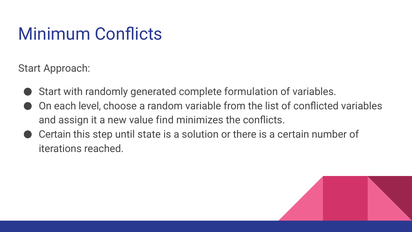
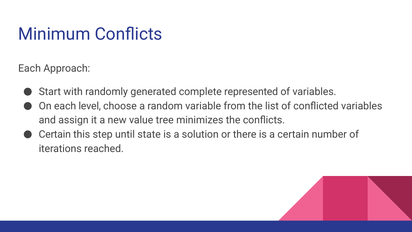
Start: Start -> Each (30, 68)
formulation: formulation -> represented (251, 92)
find: find -> tree (165, 120)
